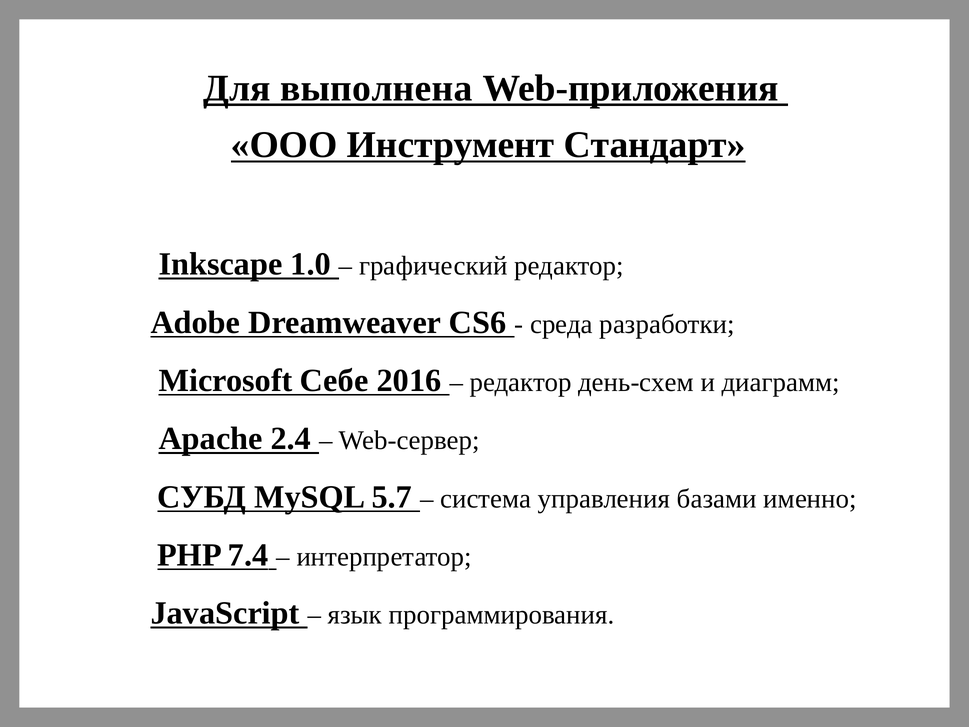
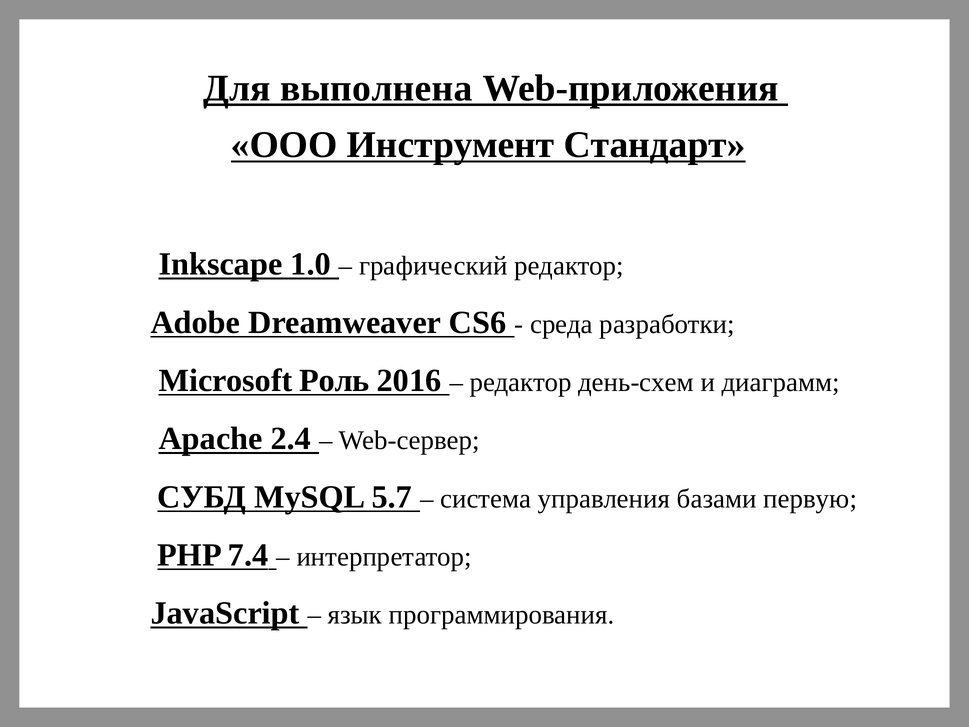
Себе: Себе -> Роль (334, 380)
именно: именно -> первую (810, 499)
